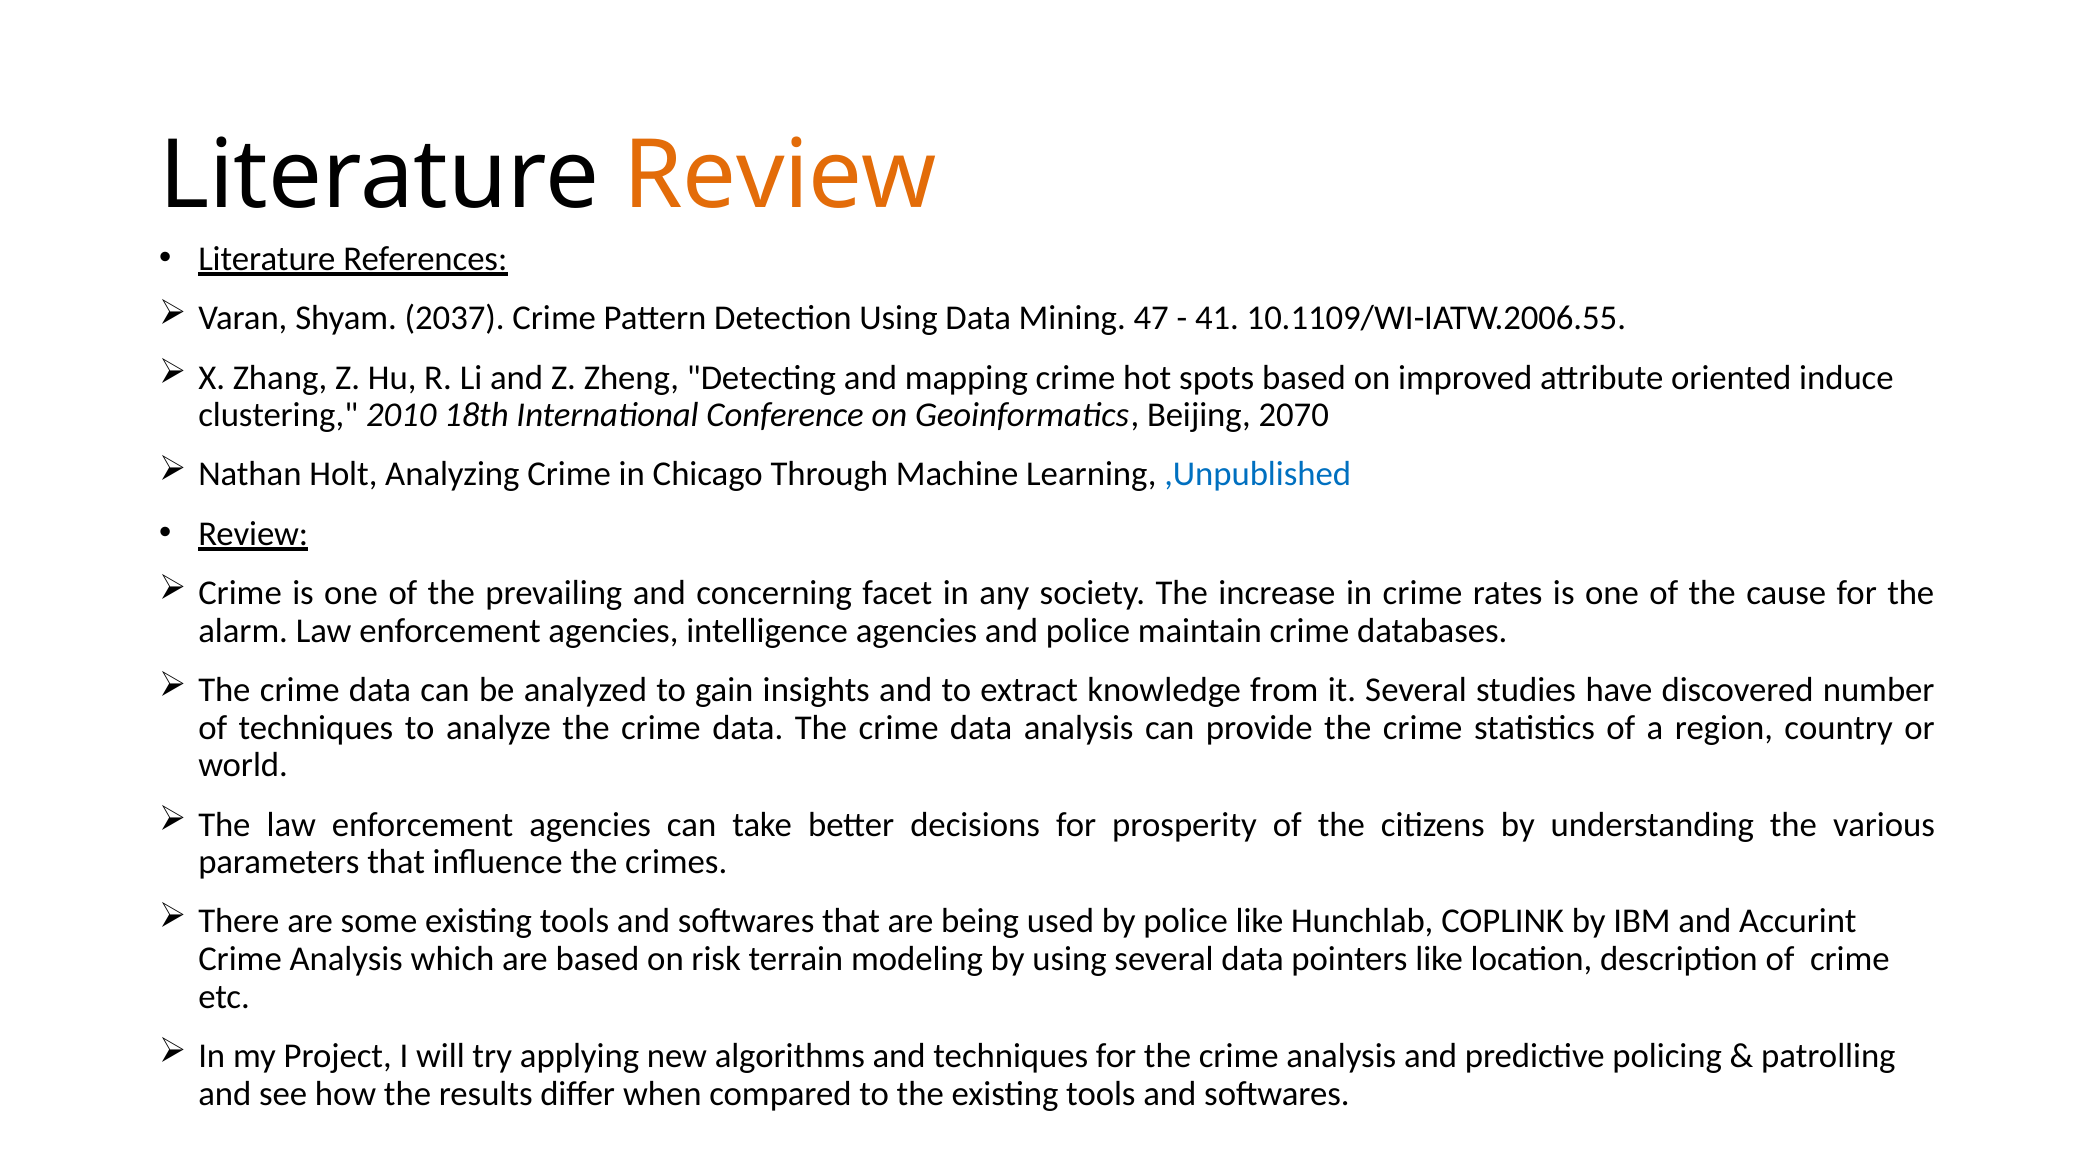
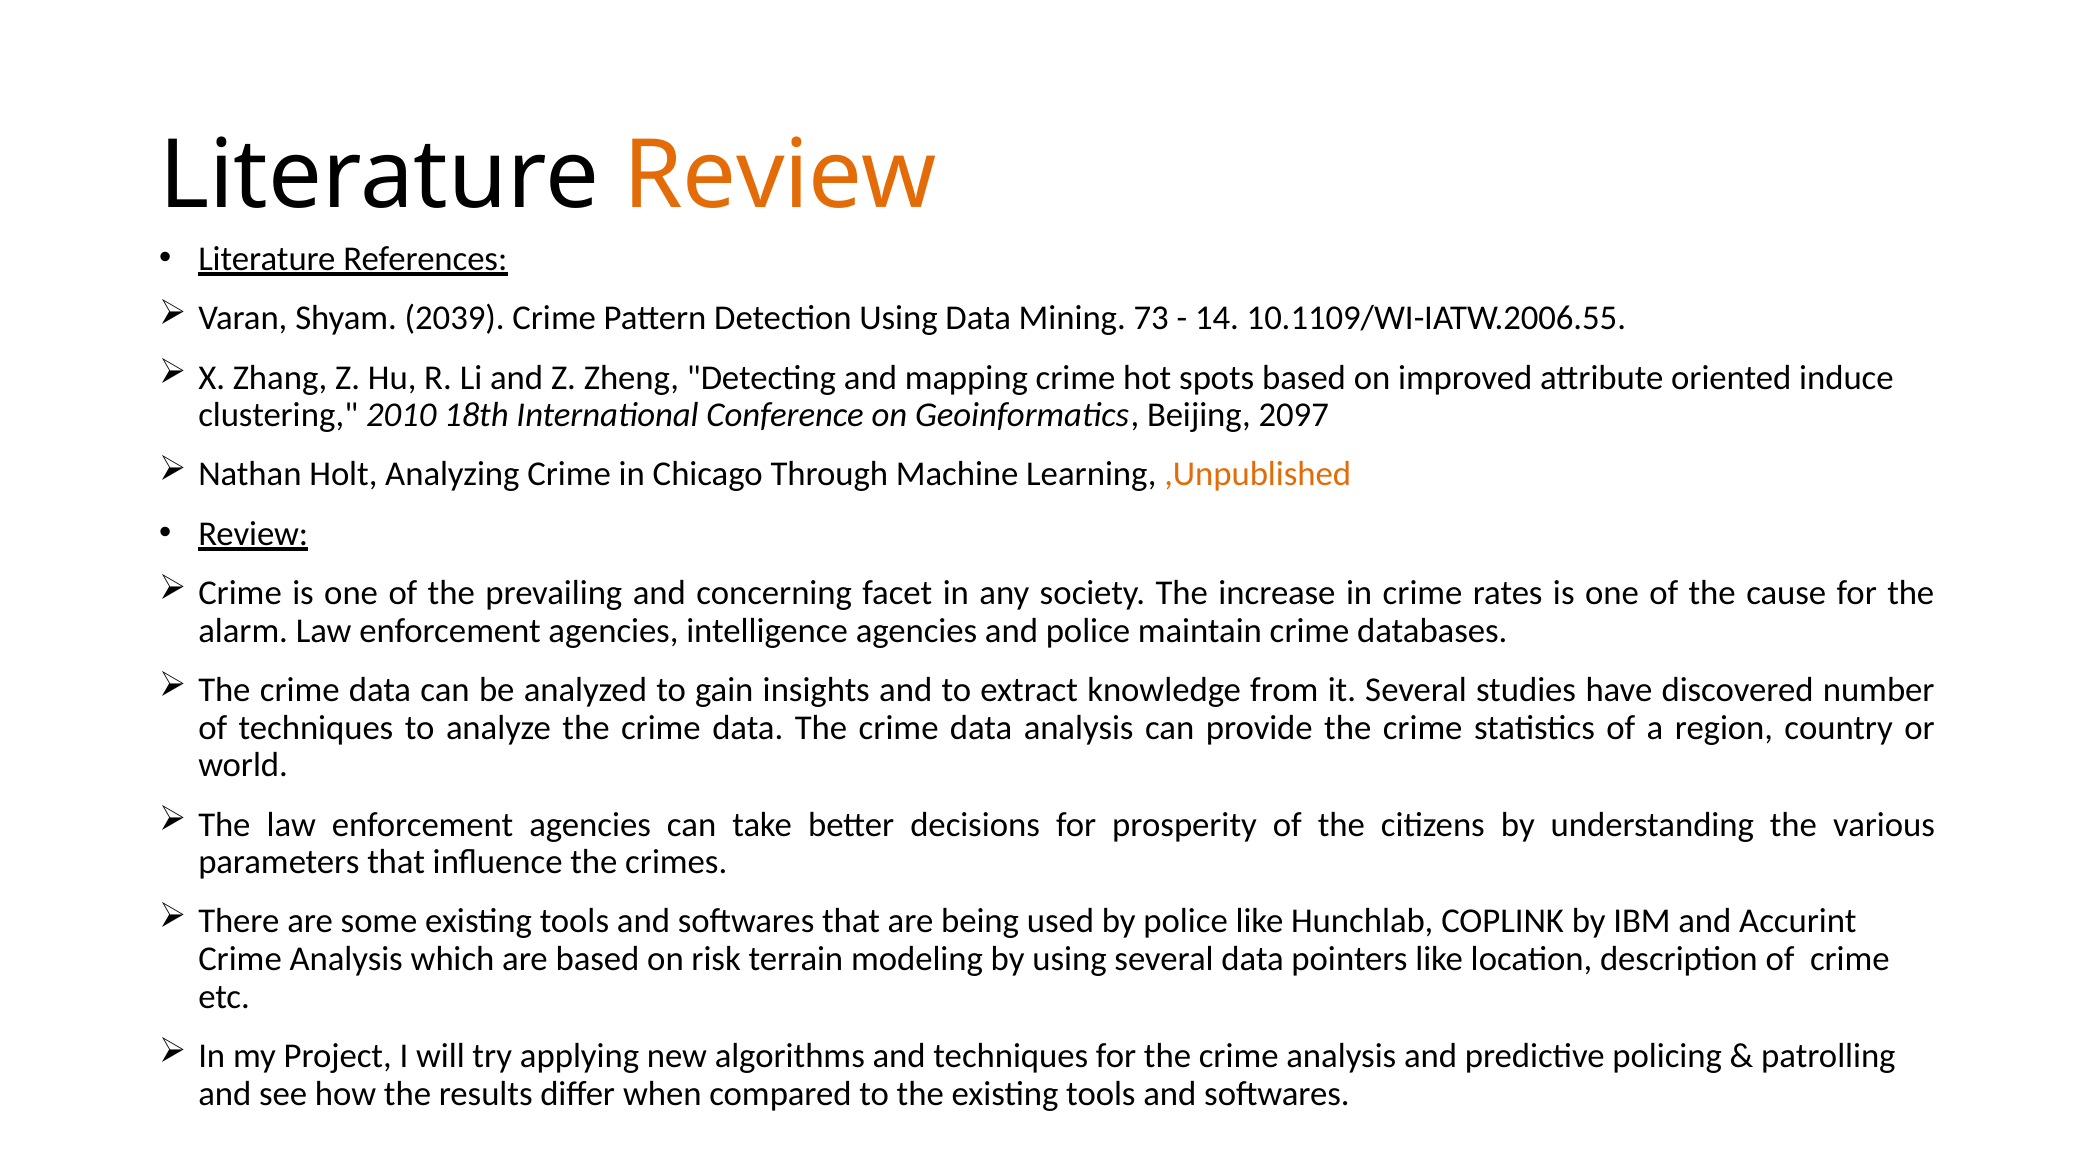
2037: 2037 -> 2039 (455, 318)
47: 47 -> 73 (1151, 318)
41: 41 -> 14 (1217, 318)
2070: 2070 -> 2097 (1294, 415)
,Unpublished colour: blue -> orange (1258, 474)
